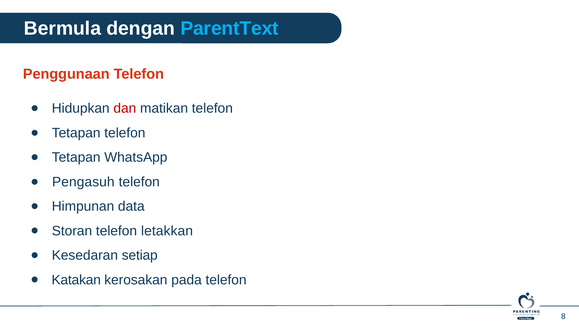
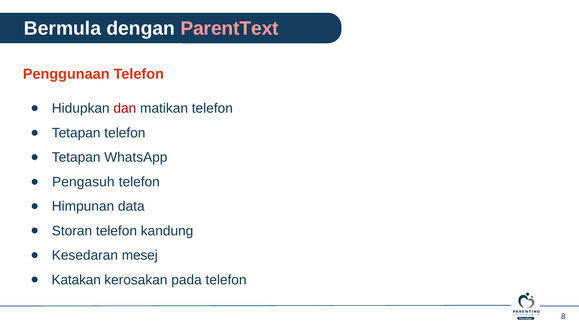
ParentText colour: light blue -> pink (230, 28)
letakkan: letakkan -> kandung (167, 231)
setiap: setiap -> mesej (140, 255)
